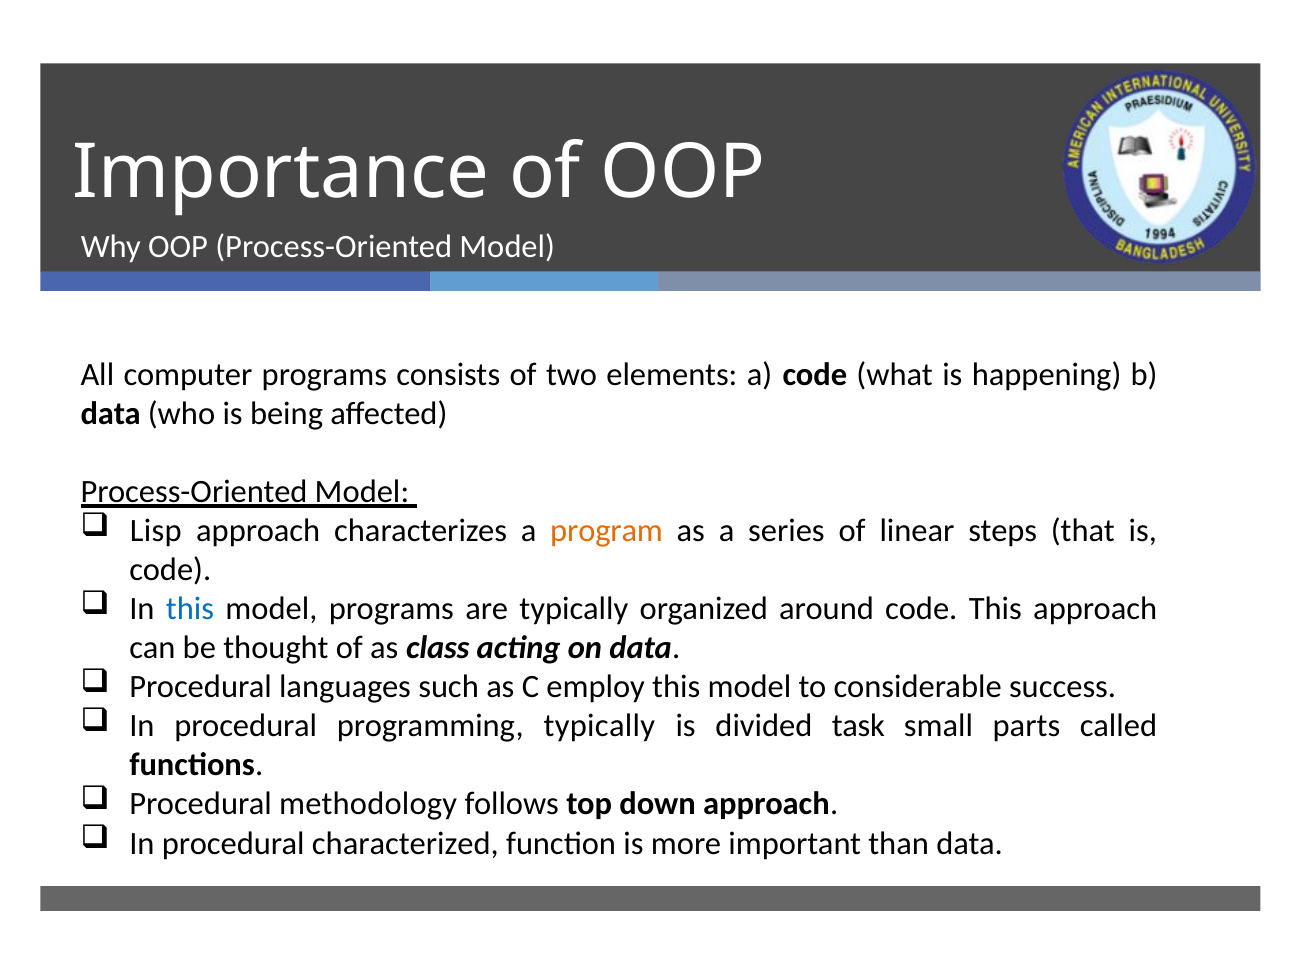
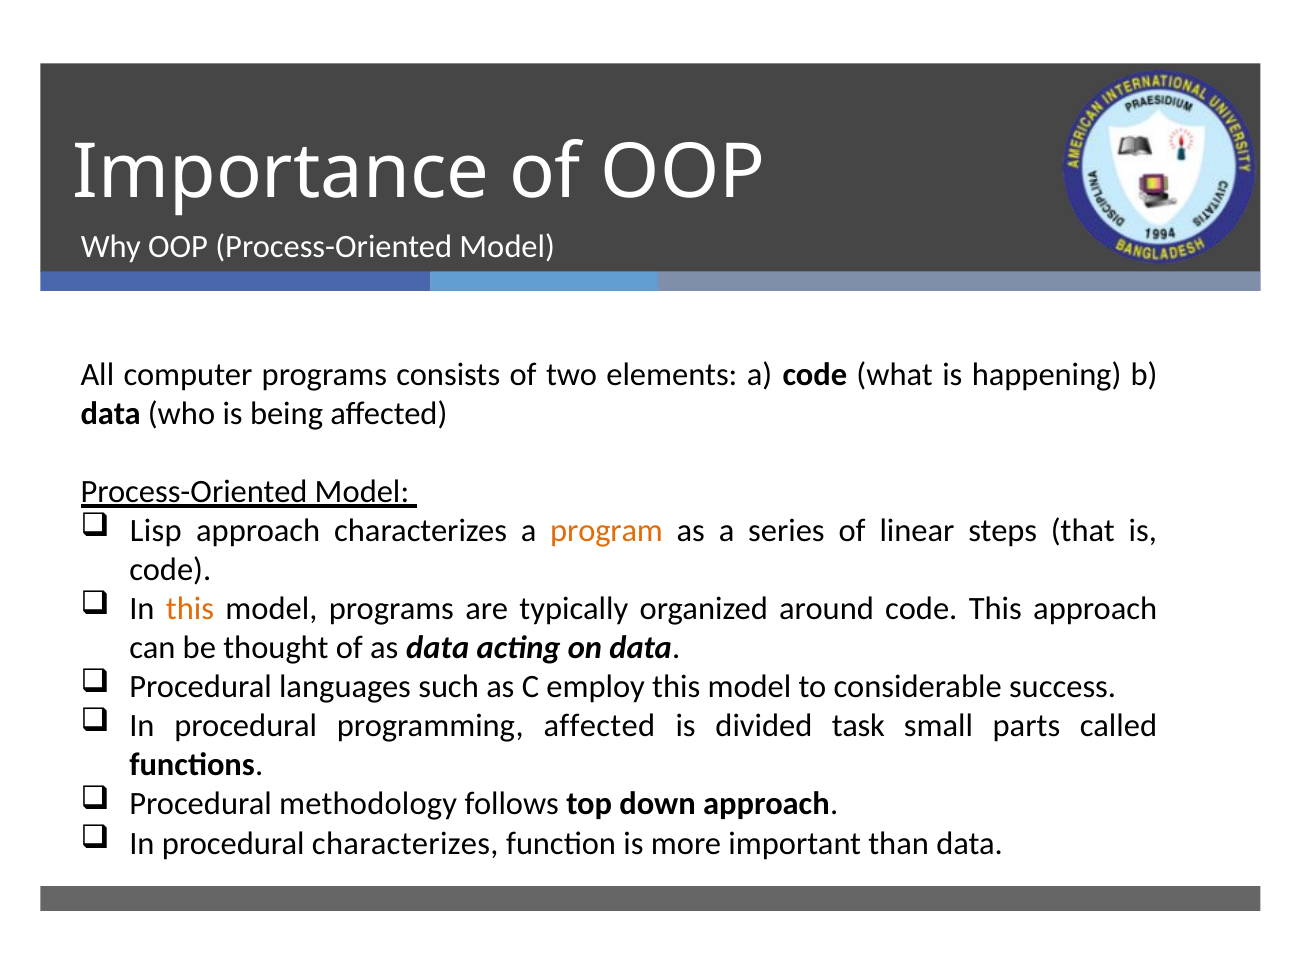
this colour: blue -> orange (190, 609)
as class: class -> data (438, 648)
programming typically: typically -> affected (599, 726)
procedural characterized: characterized -> characterizes (405, 843)
